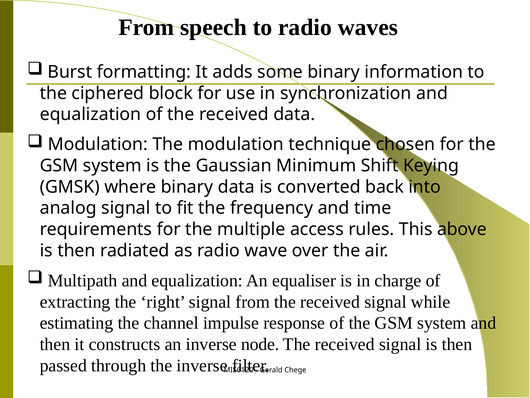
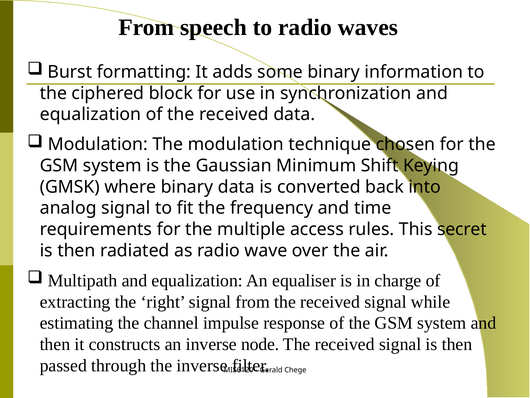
above: above -> secret (462, 229)
